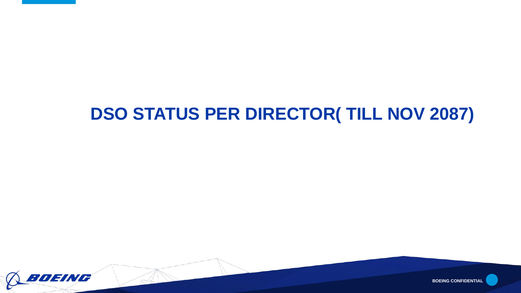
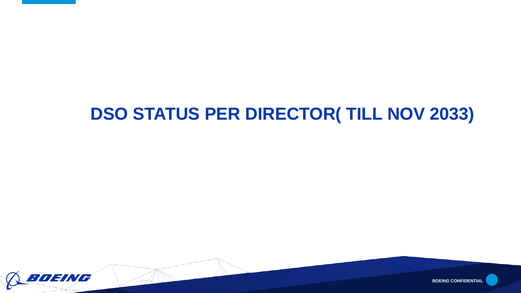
2087: 2087 -> 2033 (452, 114)
